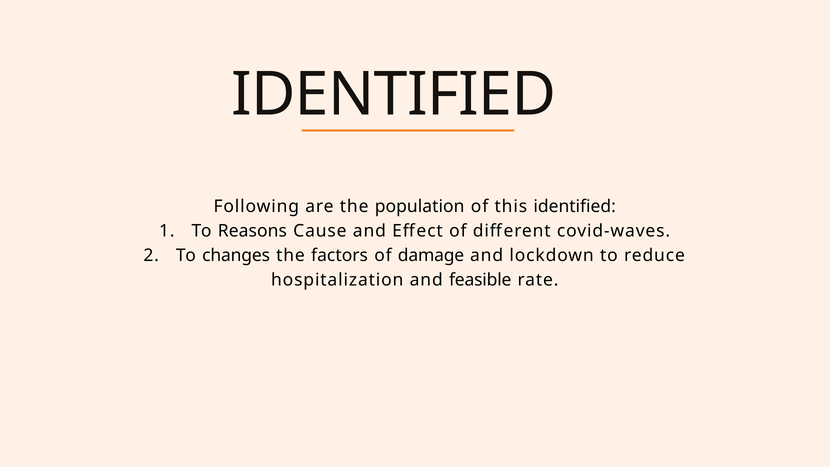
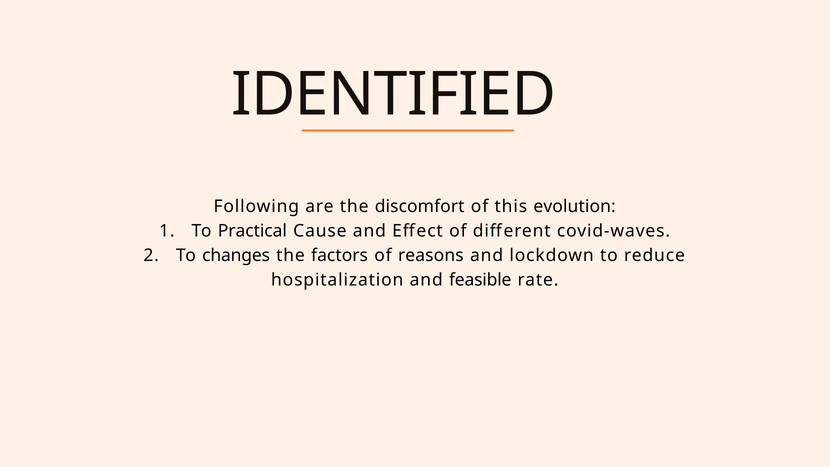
population: population -> discomfort (420, 207)
this identified: identified -> evolution (575, 207)
Reasons: Reasons -> Practical (252, 231)
damage: damage -> reasons (431, 255)
